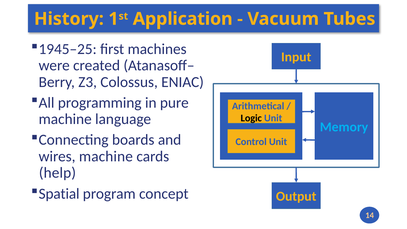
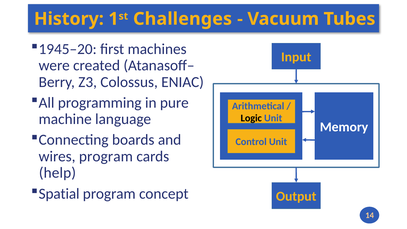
Application: Application -> Challenges (183, 19)
1945–25: 1945–25 -> 1945–20 (68, 49)
Memory colour: light blue -> white (344, 127)
wires machine: machine -> program (106, 156)
